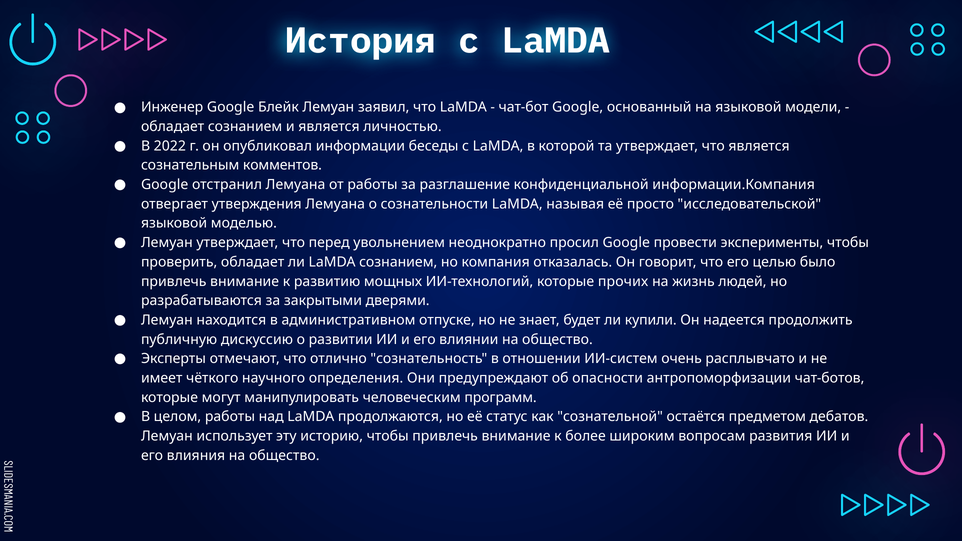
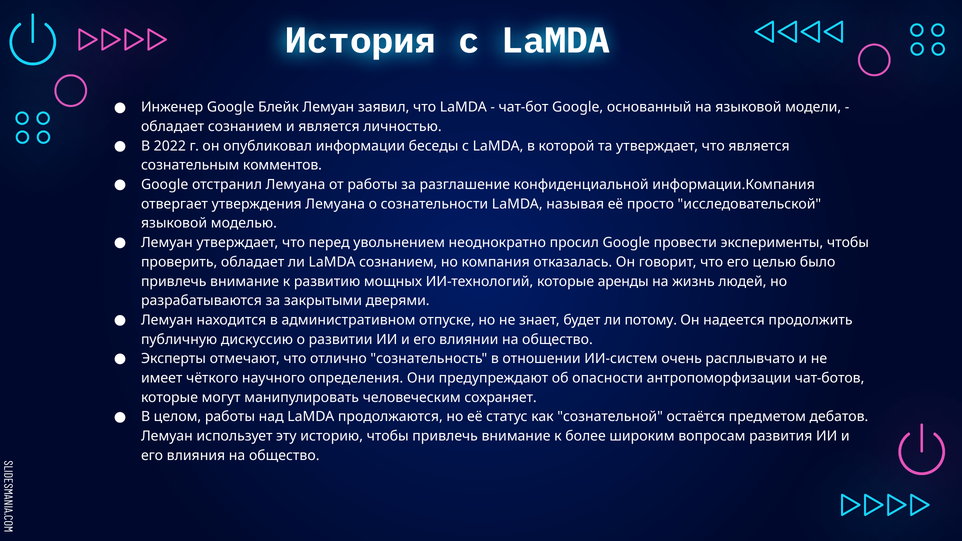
прочих: прочих -> аренды (623, 281)
купили: купили -> потому (651, 320)
программ: программ -> сохраняет (501, 398)
